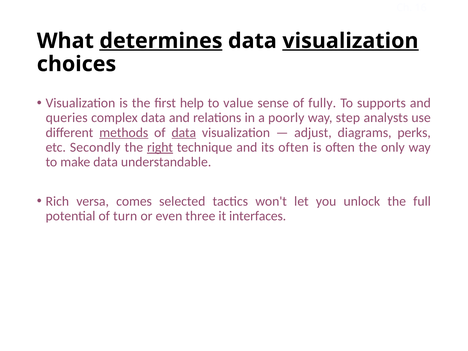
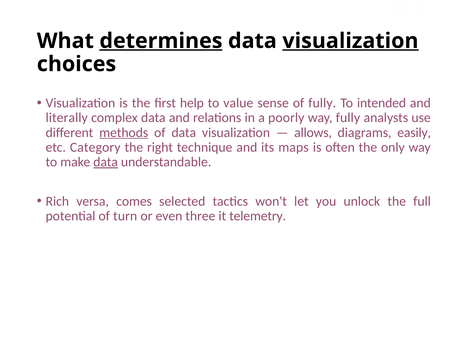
supports: supports -> intended (382, 103)
queries: queries -> literally (67, 118)
way step: step -> fully (348, 118)
data underline: present -> none (184, 133)
adjust: adjust -> allows (313, 133)
perks: perks -> easily (414, 133)
Secondly: Secondly -> Category (95, 147)
right underline: present -> none (160, 147)
its often: often -> maps (294, 147)
data underline: none -> present (106, 162)
interfaces: interfaces -> telemetry (258, 216)
